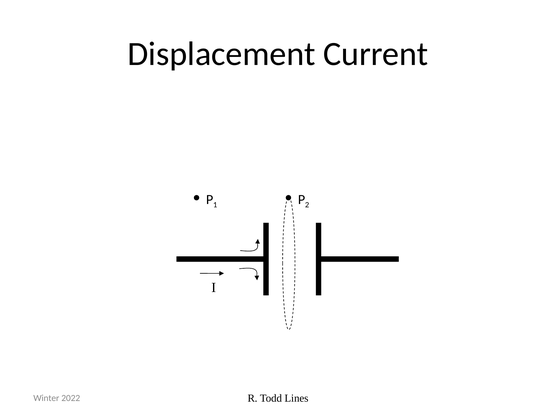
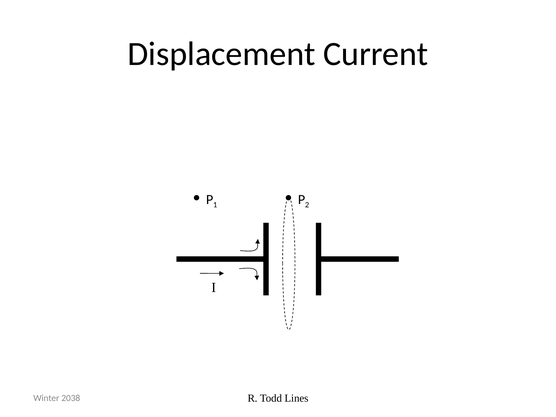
2022: 2022 -> 2038 (71, 398)
